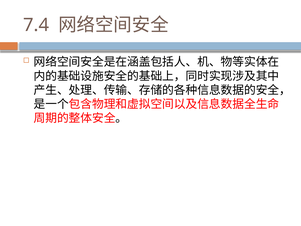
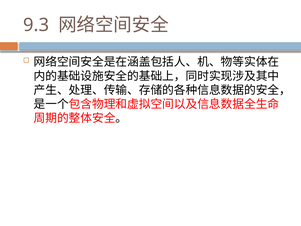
7.4: 7.4 -> 9.3 (36, 25)
